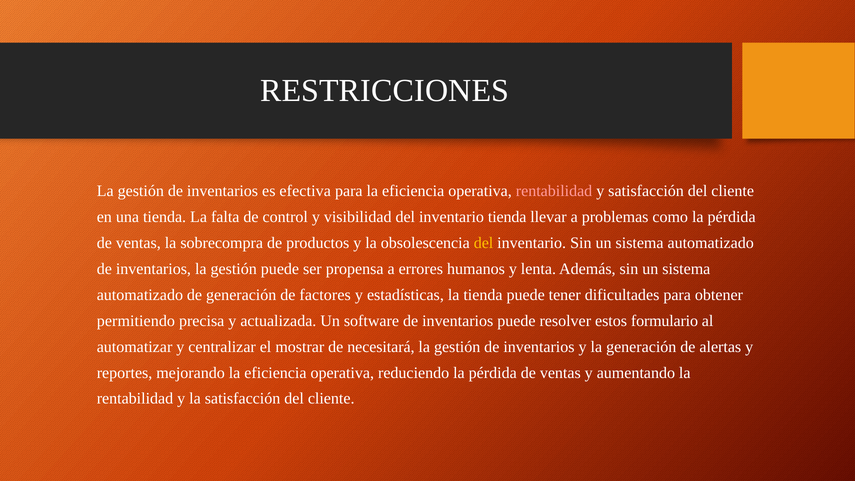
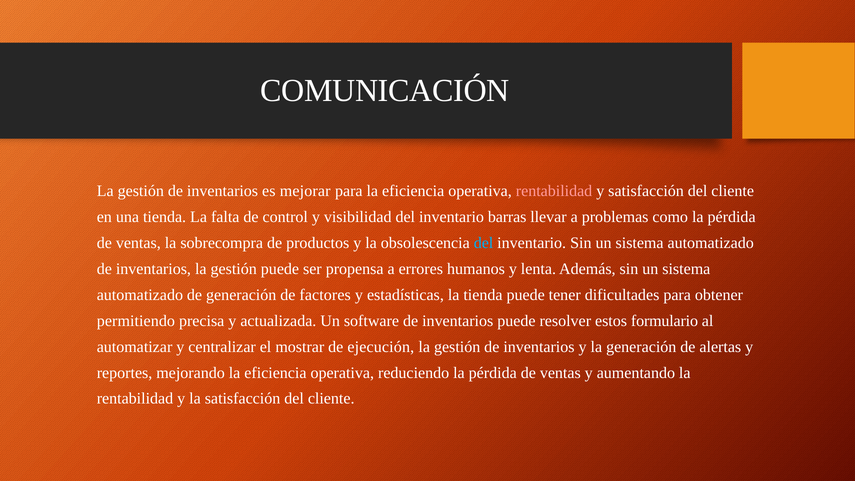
RESTRICCIONES: RESTRICCIONES -> COMUNICACIÓN (385, 91)
efectiva: efectiva -> mejorar (305, 191)
inventario tienda: tienda -> barras (507, 217)
del colour: yellow -> light blue (484, 243)
necesitará: necesitará -> ejecución (381, 347)
